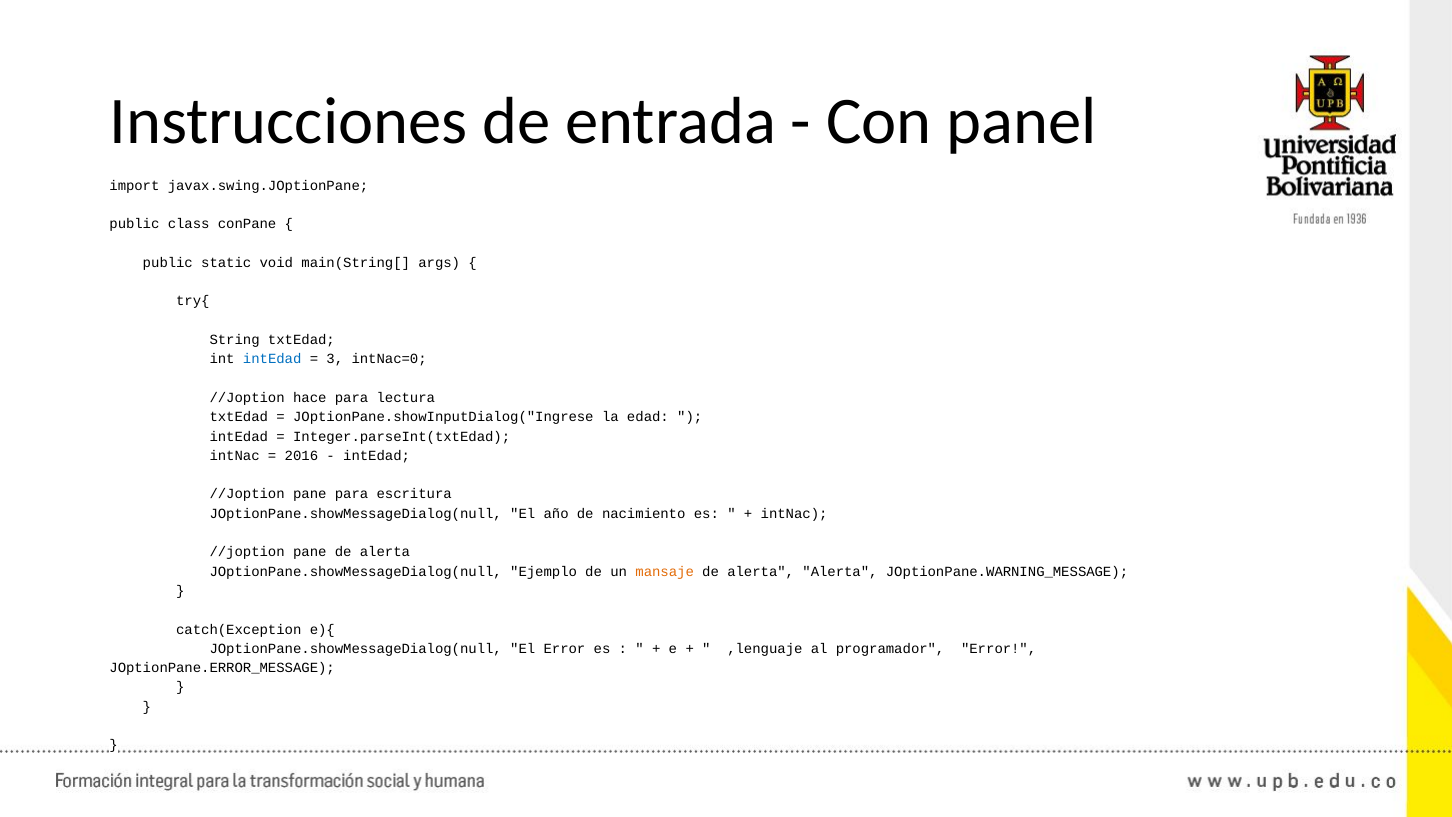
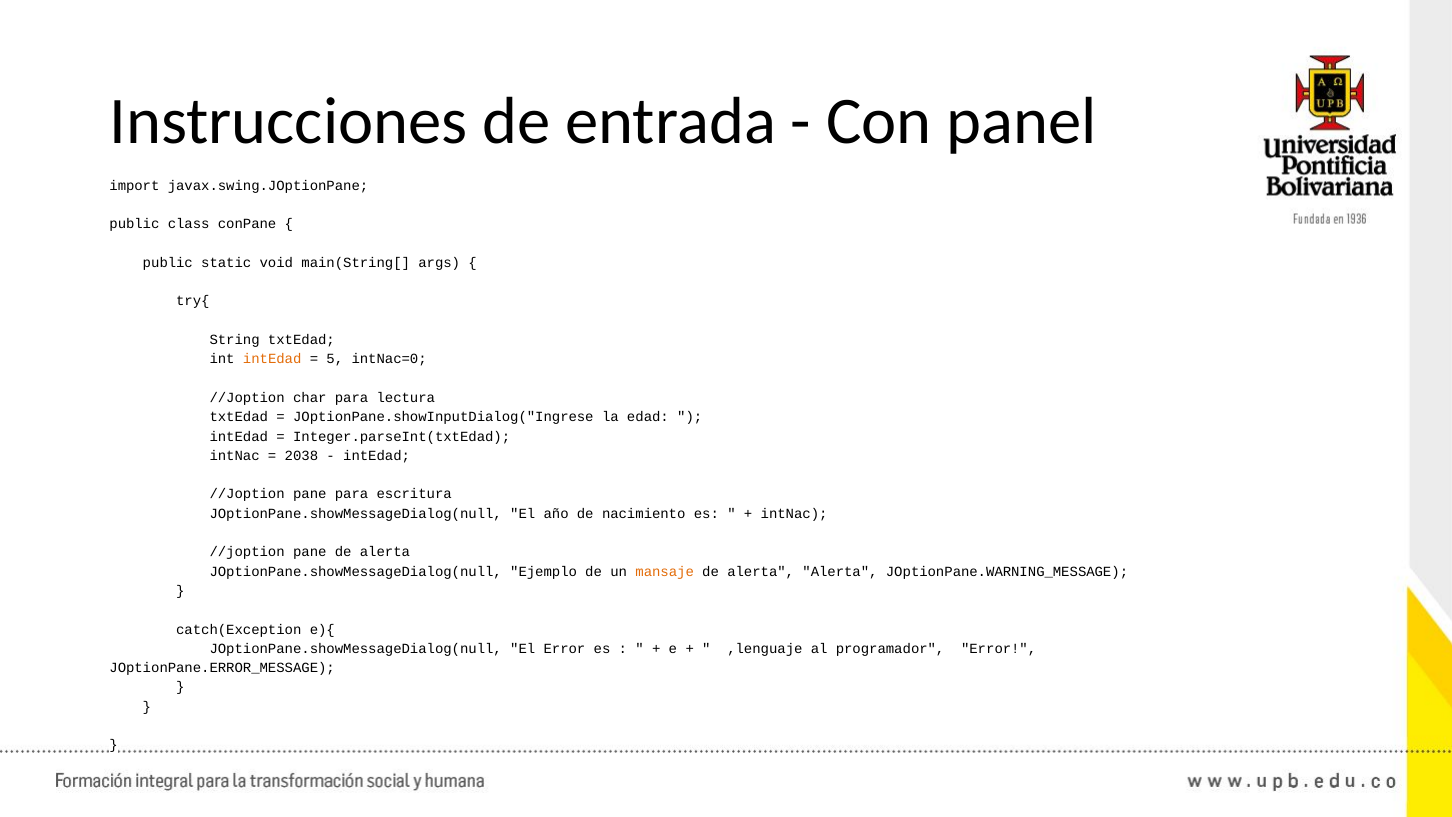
intEdad colour: blue -> orange (272, 359)
3: 3 -> 5 (335, 359)
hace: hace -> char (310, 398)
2016: 2016 -> 2038 (301, 456)
